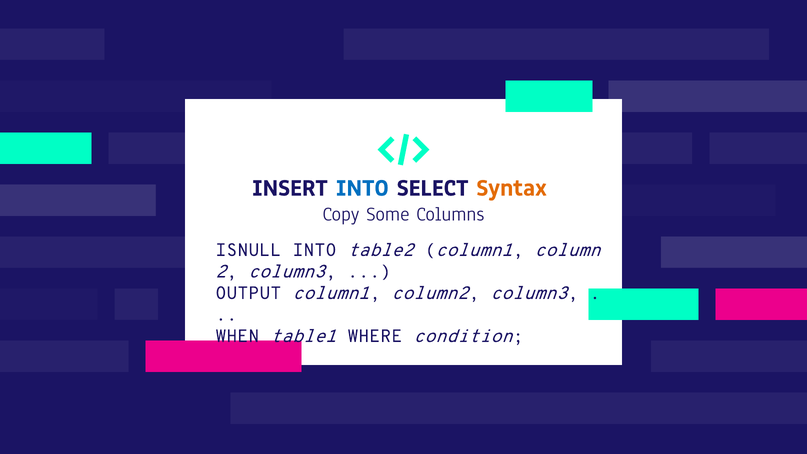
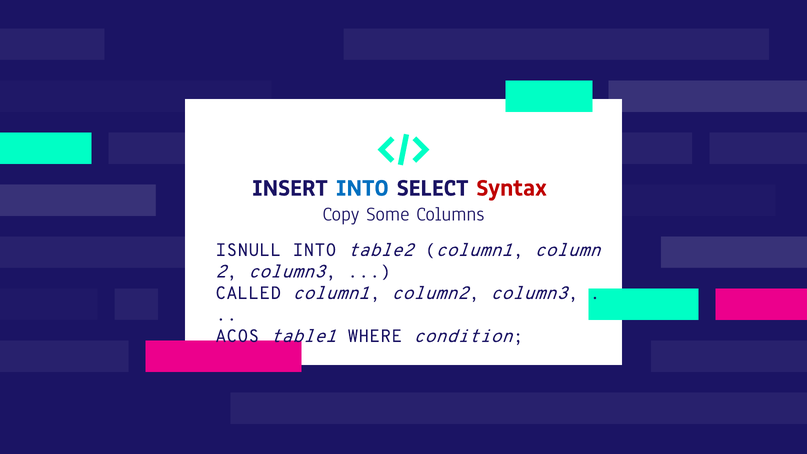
Syntax colour: orange -> red (512, 188)
OUTPUT: OUTPUT -> CALLED (248, 293)
WHEN: WHEN -> ACOS (237, 336)
